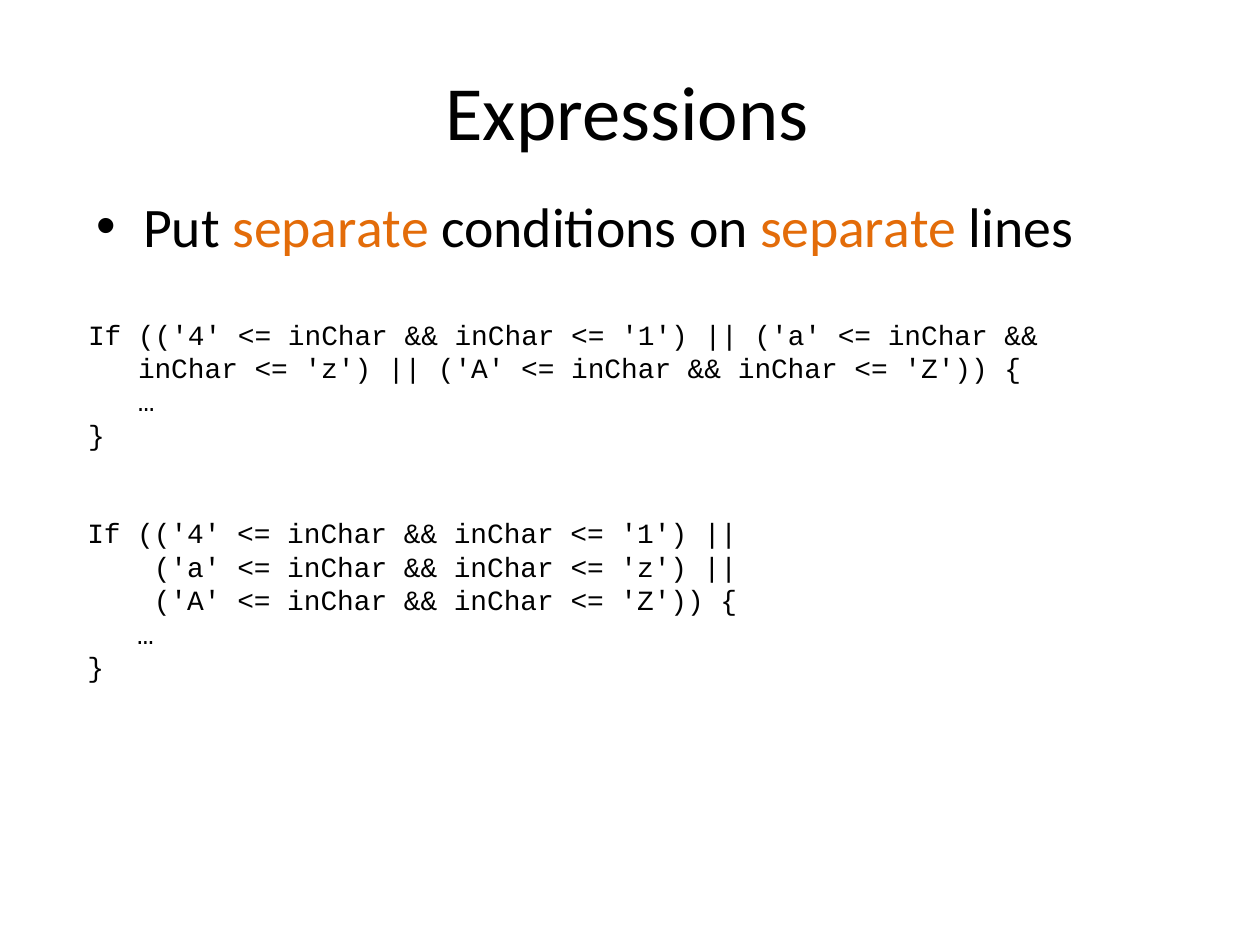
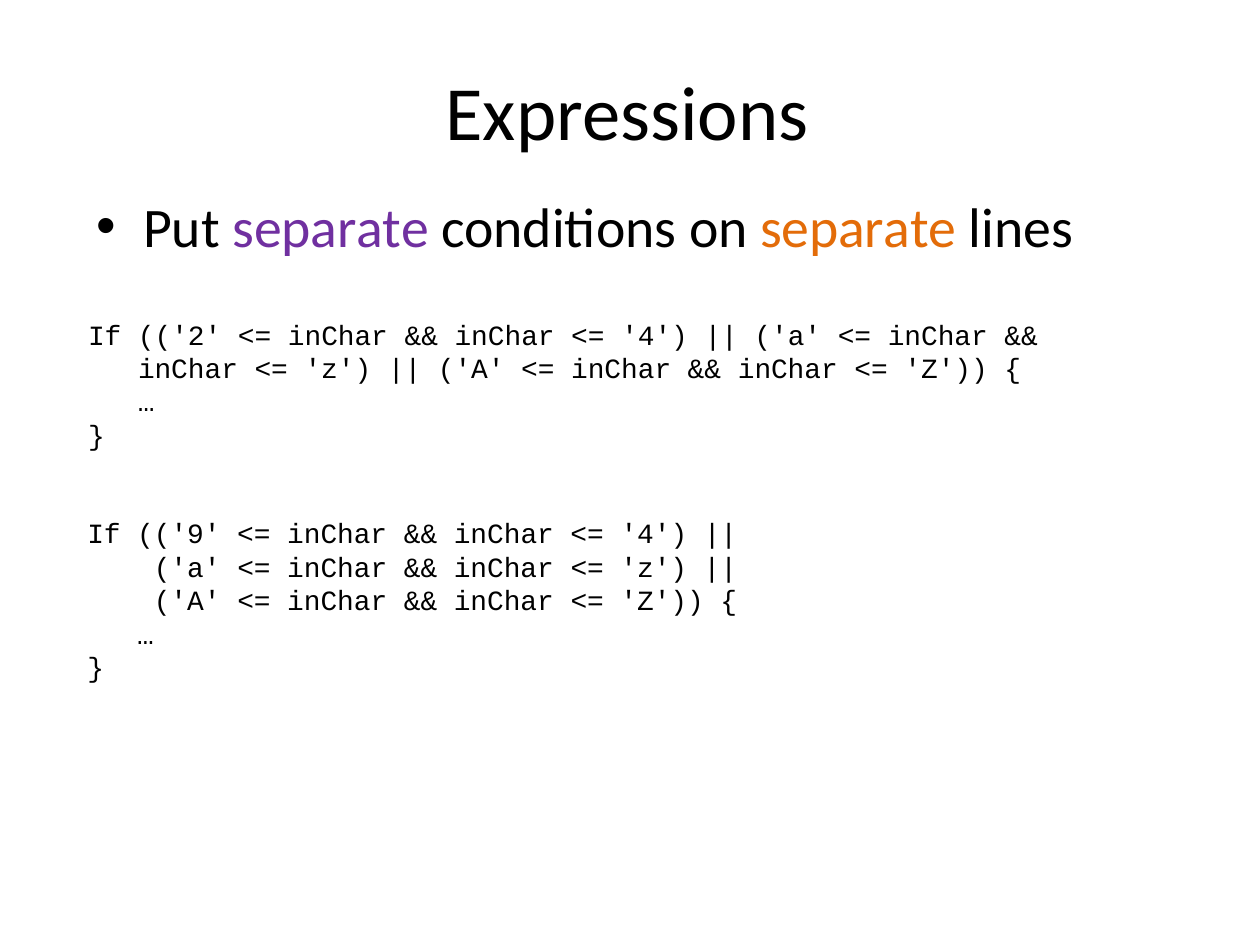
separate colour: orange -> purple (331, 229)
4: 4 -> 2 (180, 336)
1: 1 -> 4 (655, 336)
4: 4 -> 9 (179, 534)
1: 1 -> 4 (654, 534)
